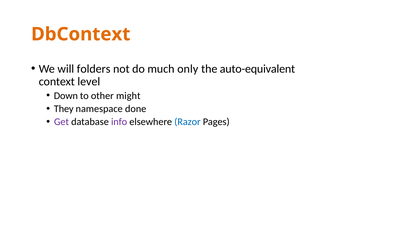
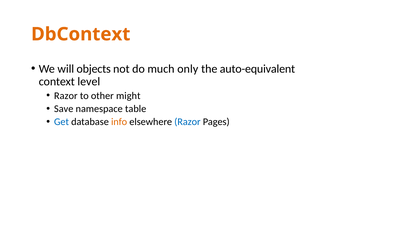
folders: folders -> objects (94, 69)
Down: Down -> Razor (66, 96)
They: They -> Save (64, 109)
done: done -> table (136, 109)
Get colour: purple -> blue (61, 122)
info colour: purple -> orange (119, 122)
